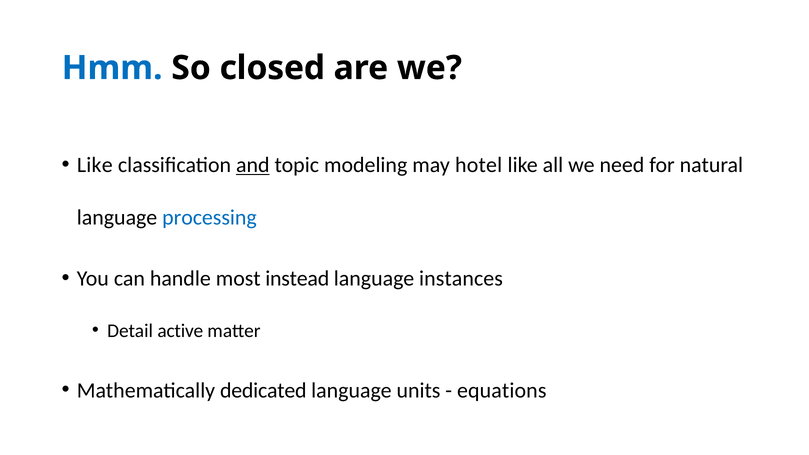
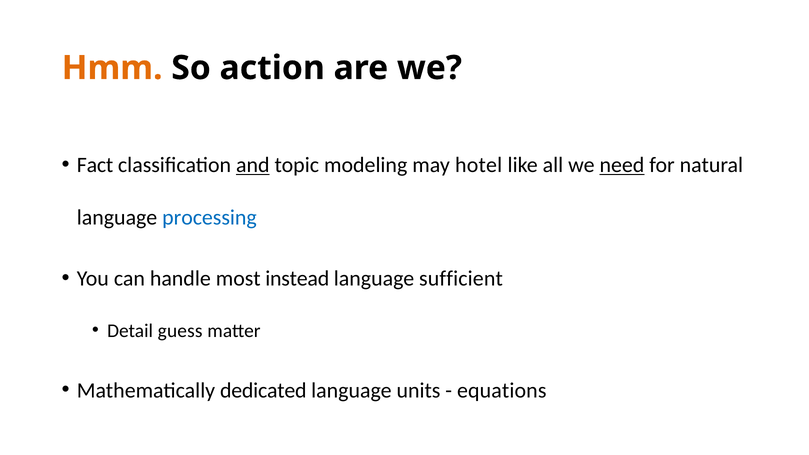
Hmm colour: blue -> orange (112, 68)
closed: closed -> action (272, 68)
Like: Like -> Fact (95, 165)
need underline: none -> present (622, 165)
instances: instances -> sufficient (461, 279)
active: active -> guess (180, 331)
